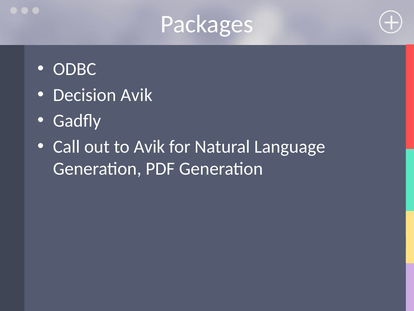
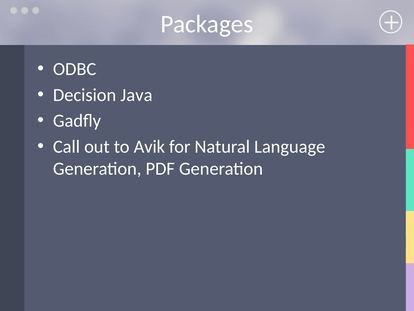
Decision Avik: Avik -> Java (136, 95)
